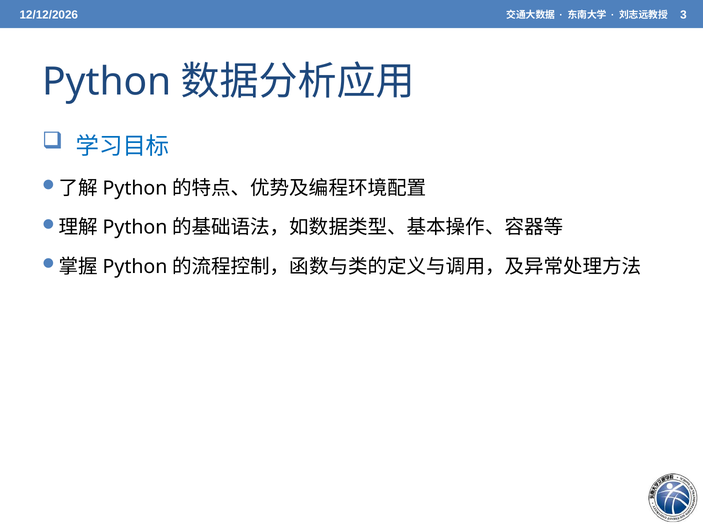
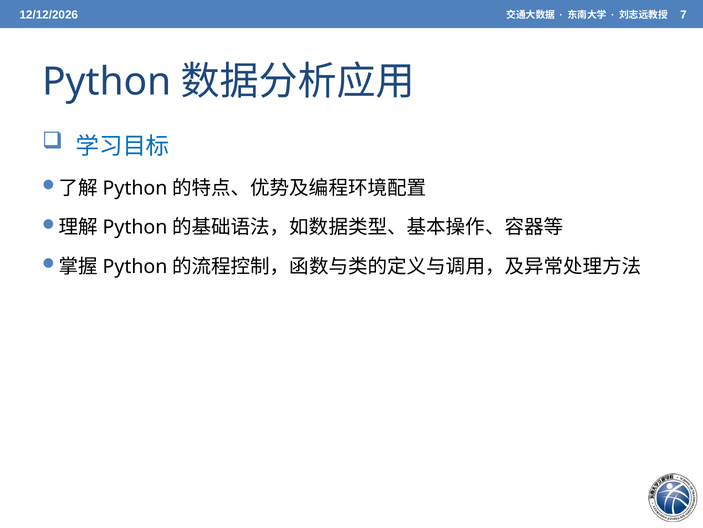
3: 3 -> 7 (683, 15)
